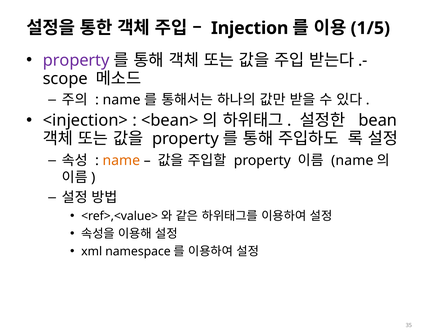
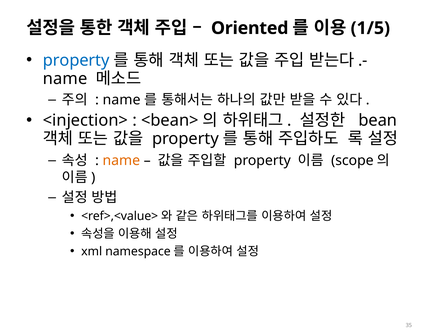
Injection: Injection -> Oriented (250, 28)
property colour: purple -> blue (76, 60)
scope: scope -> name (65, 78)
name: name -> scope (352, 160)
